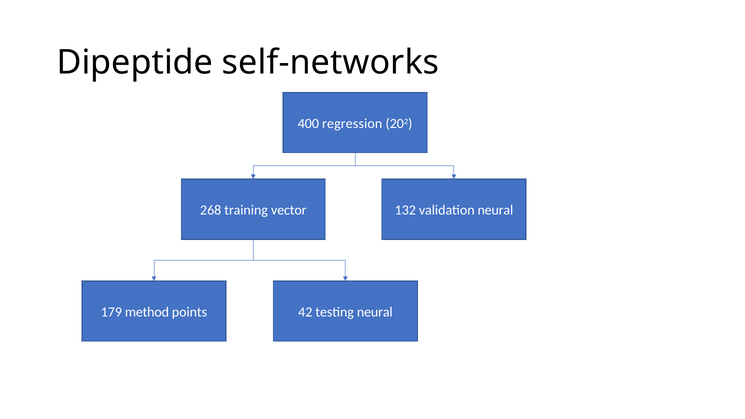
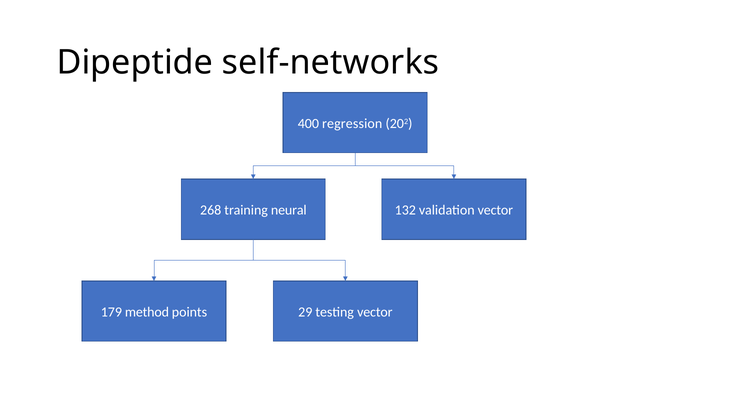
vector: vector -> neural (289, 210)
validation neural: neural -> vector (495, 210)
42: 42 -> 29 (305, 312)
testing neural: neural -> vector (375, 312)
